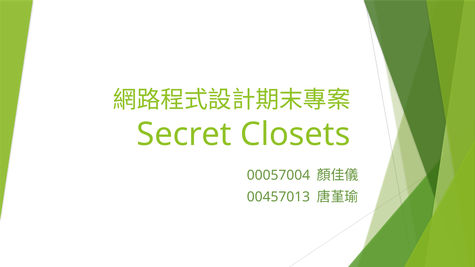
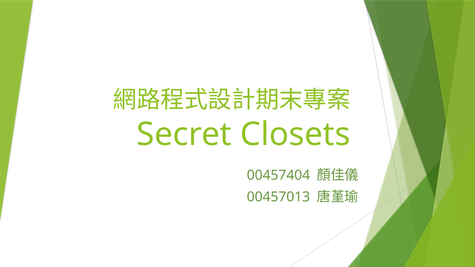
00057004: 00057004 -> 00457404 (278, 176)
